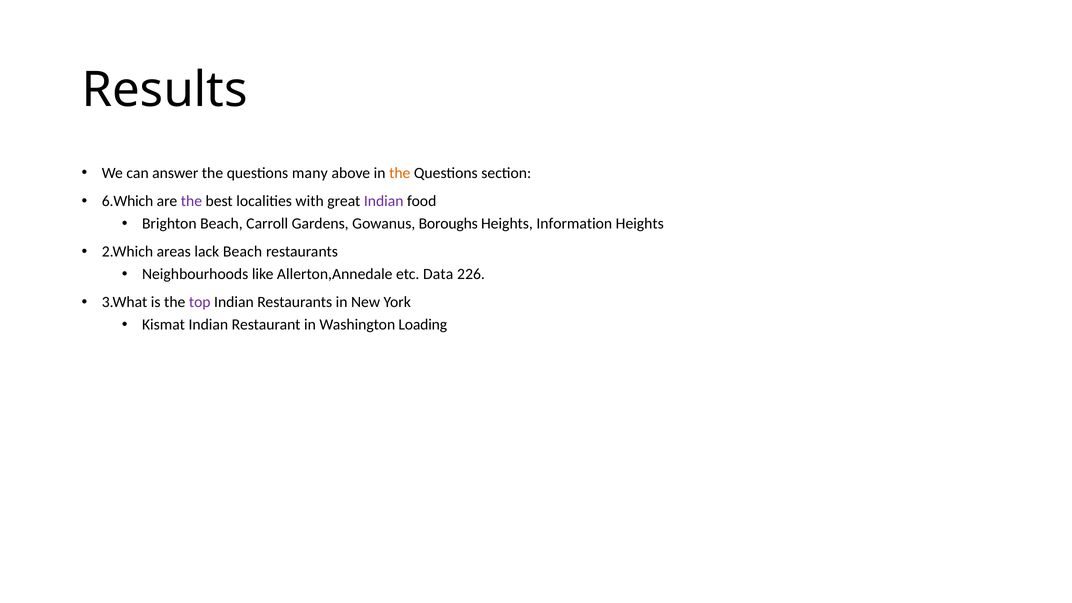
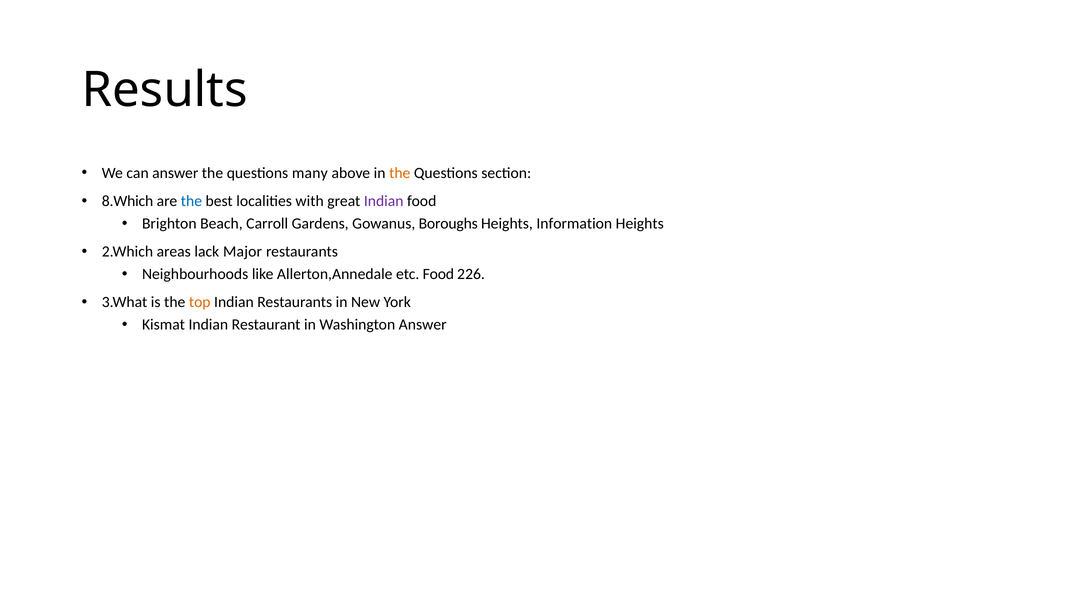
6.Which: 6.Which -> 8.Which (128, 201)
the colour: purple -> blue (191, 201)
lack Beach: Beach -> Major (243, 252)
etc Data: Data -> Food (438, 274)
top colour: purple -> orange (200, 302)
Washington Loading: Loading -> Answer (423, 325)
